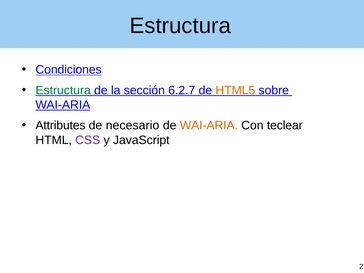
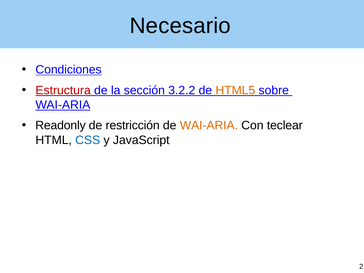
Estructura: Estructura -> Necesario (180, 26)
Estructura colour: green -> red (63, 90)
6.2.7: 6.2.7 -> 3.2.2 (182, 90)
Attributes: Attributes -> Readonly (60, 125)
necesario: necesario -> restricción (133, 125)
CSS colour: purple -> blue (88, 140)
